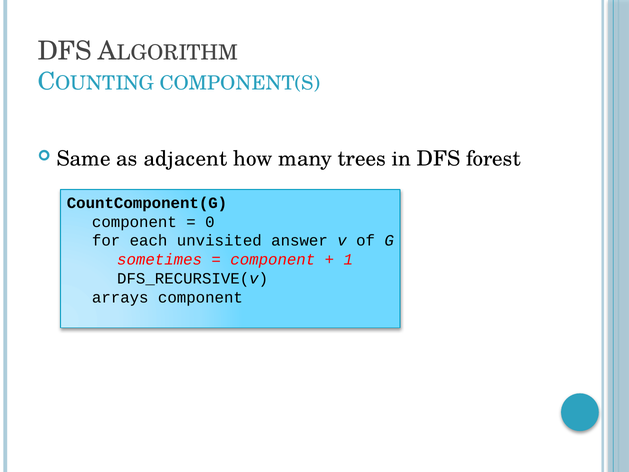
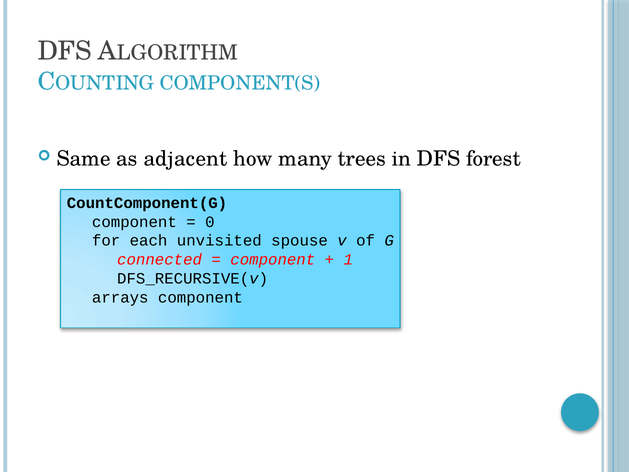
answer: answer -> spouse (300, 241)
sometimes: sometimes -> connected (160, 260)
